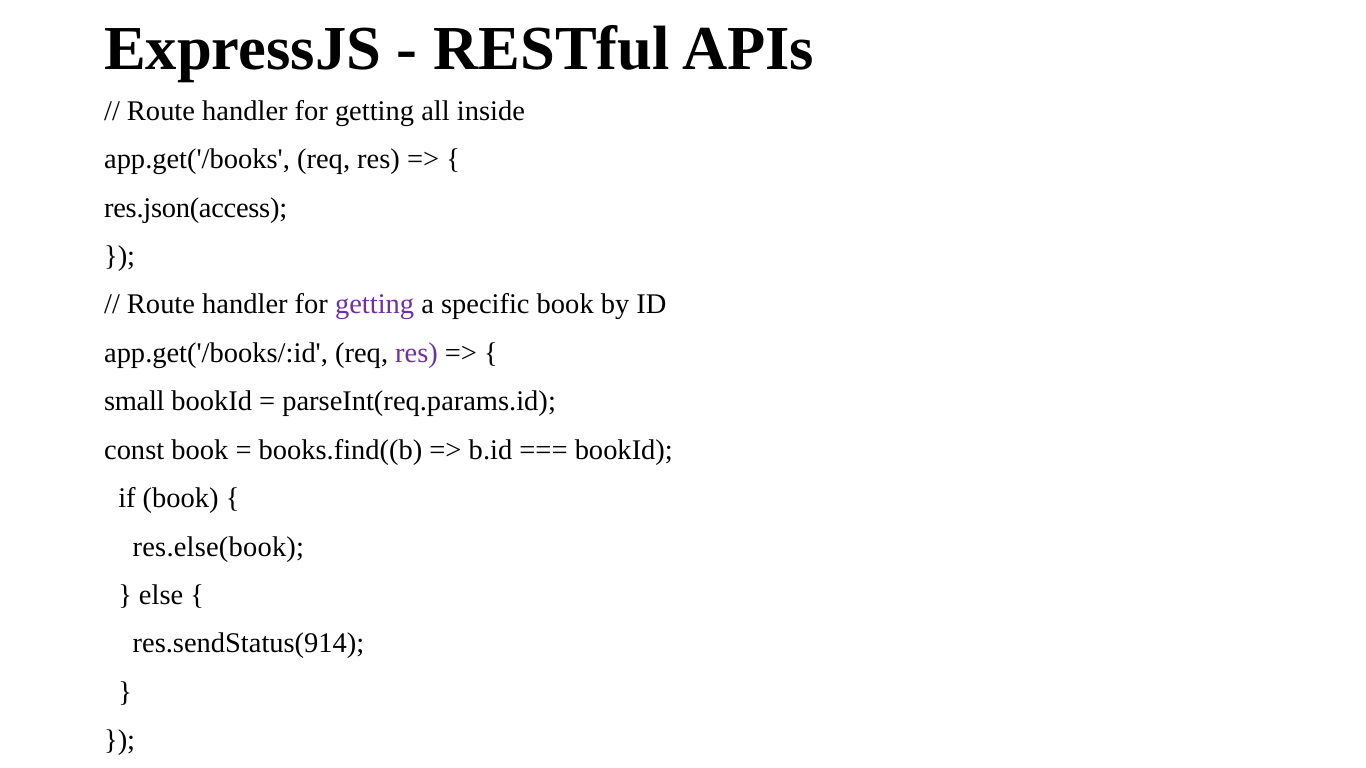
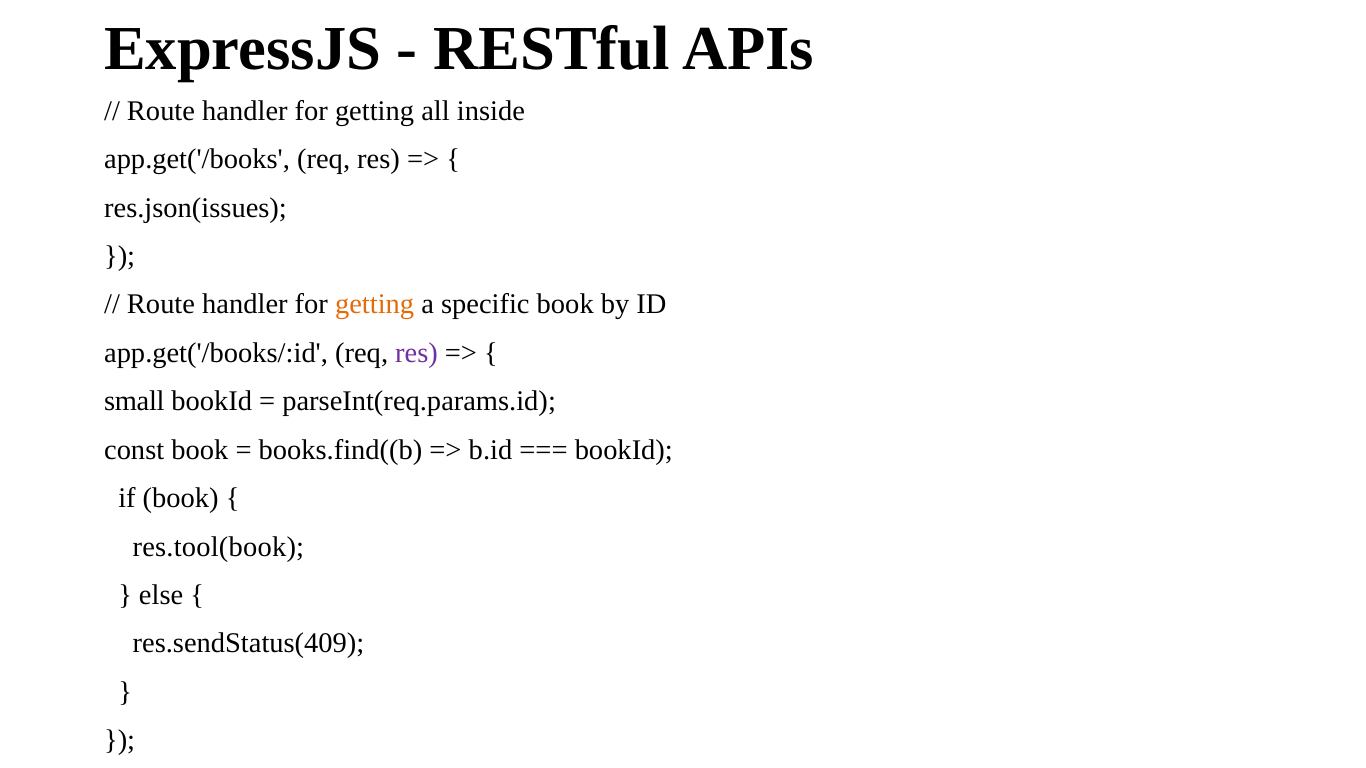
res.json(access: res.json(access -> res.json(issues (196, 208)
getting colour: purple -> orange (375, 305)
res.else(book: res.else(book -> res.tool(book (218, 547)
res.sendStatus(914: res.sendStatus(914 -> res.sendStatus(409 (248, 644)
